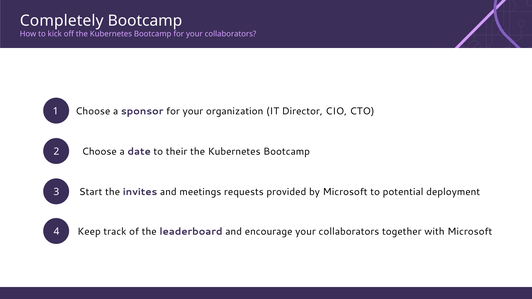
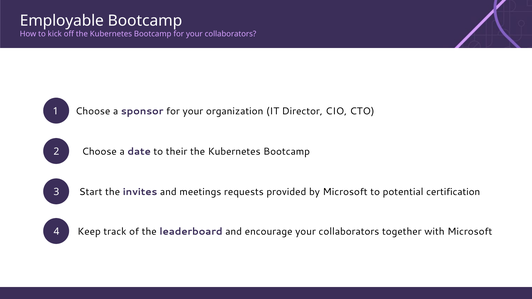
Completely: Completely -> Employable (62, 21)
deployment: deployment -> certification (453, 192)
